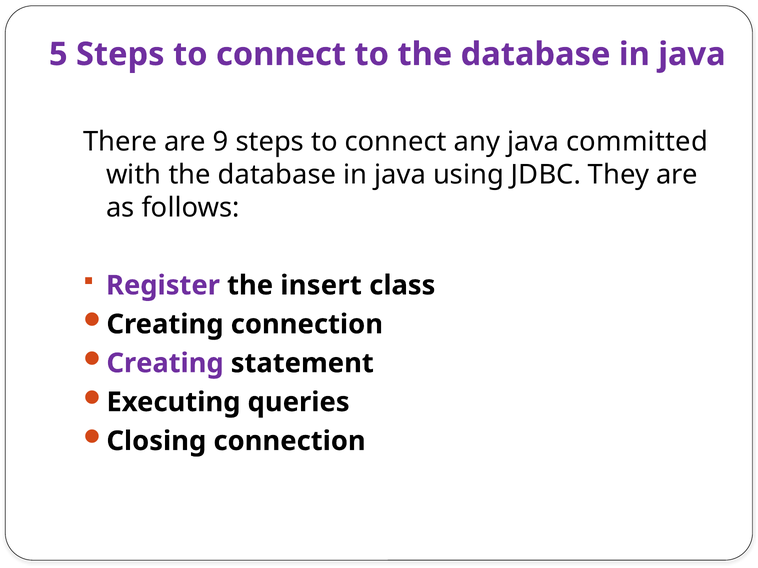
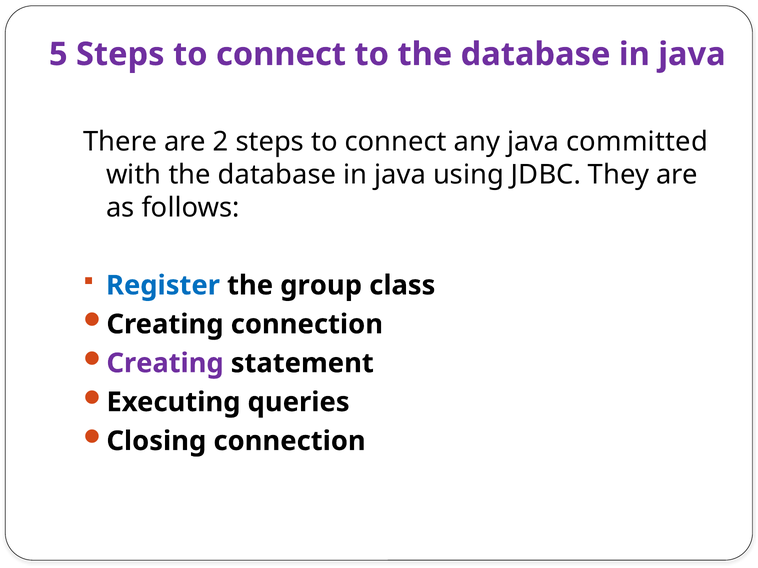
9: 9 -> 2 (221, 142)
Register colour: purple -> blue (163, 286)
insert: insert -> group (321, 286)
